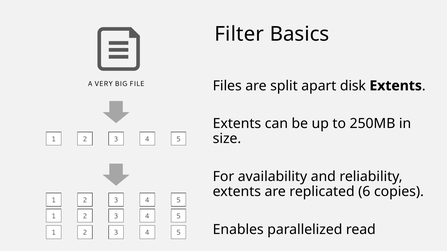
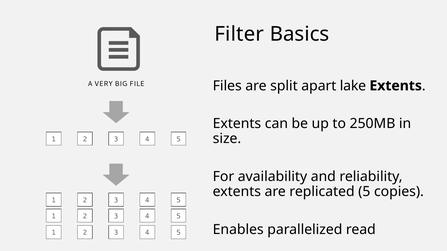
disk: disk -> lake (353, 86)
replicated 6: 6 -> 5 (364, 192)
